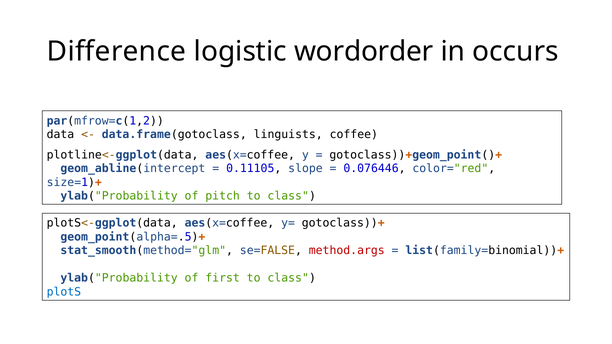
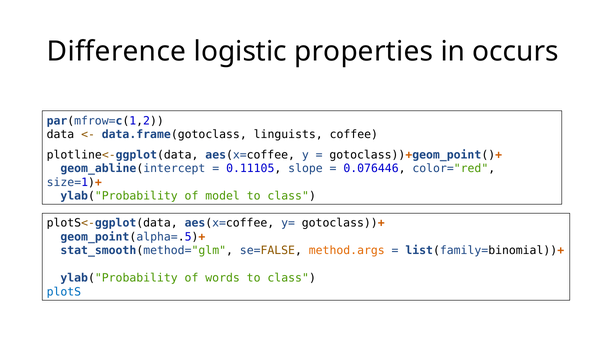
wordorder: wordorder -> properties (364, 51)
pitch: pitch -> model (223, 196)
method.args colour: red -> orange (347, 251)
first: first -> words (223, 278)
